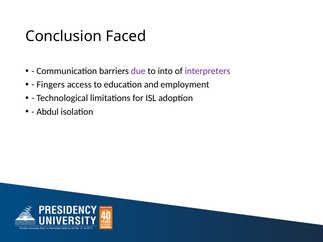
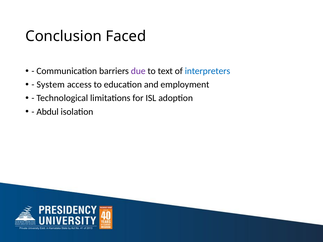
into: into -> text (165, 71)
interpreters colour: purple -> blue (208, 71)
Fingers: Fingers -> System (51, 85)
